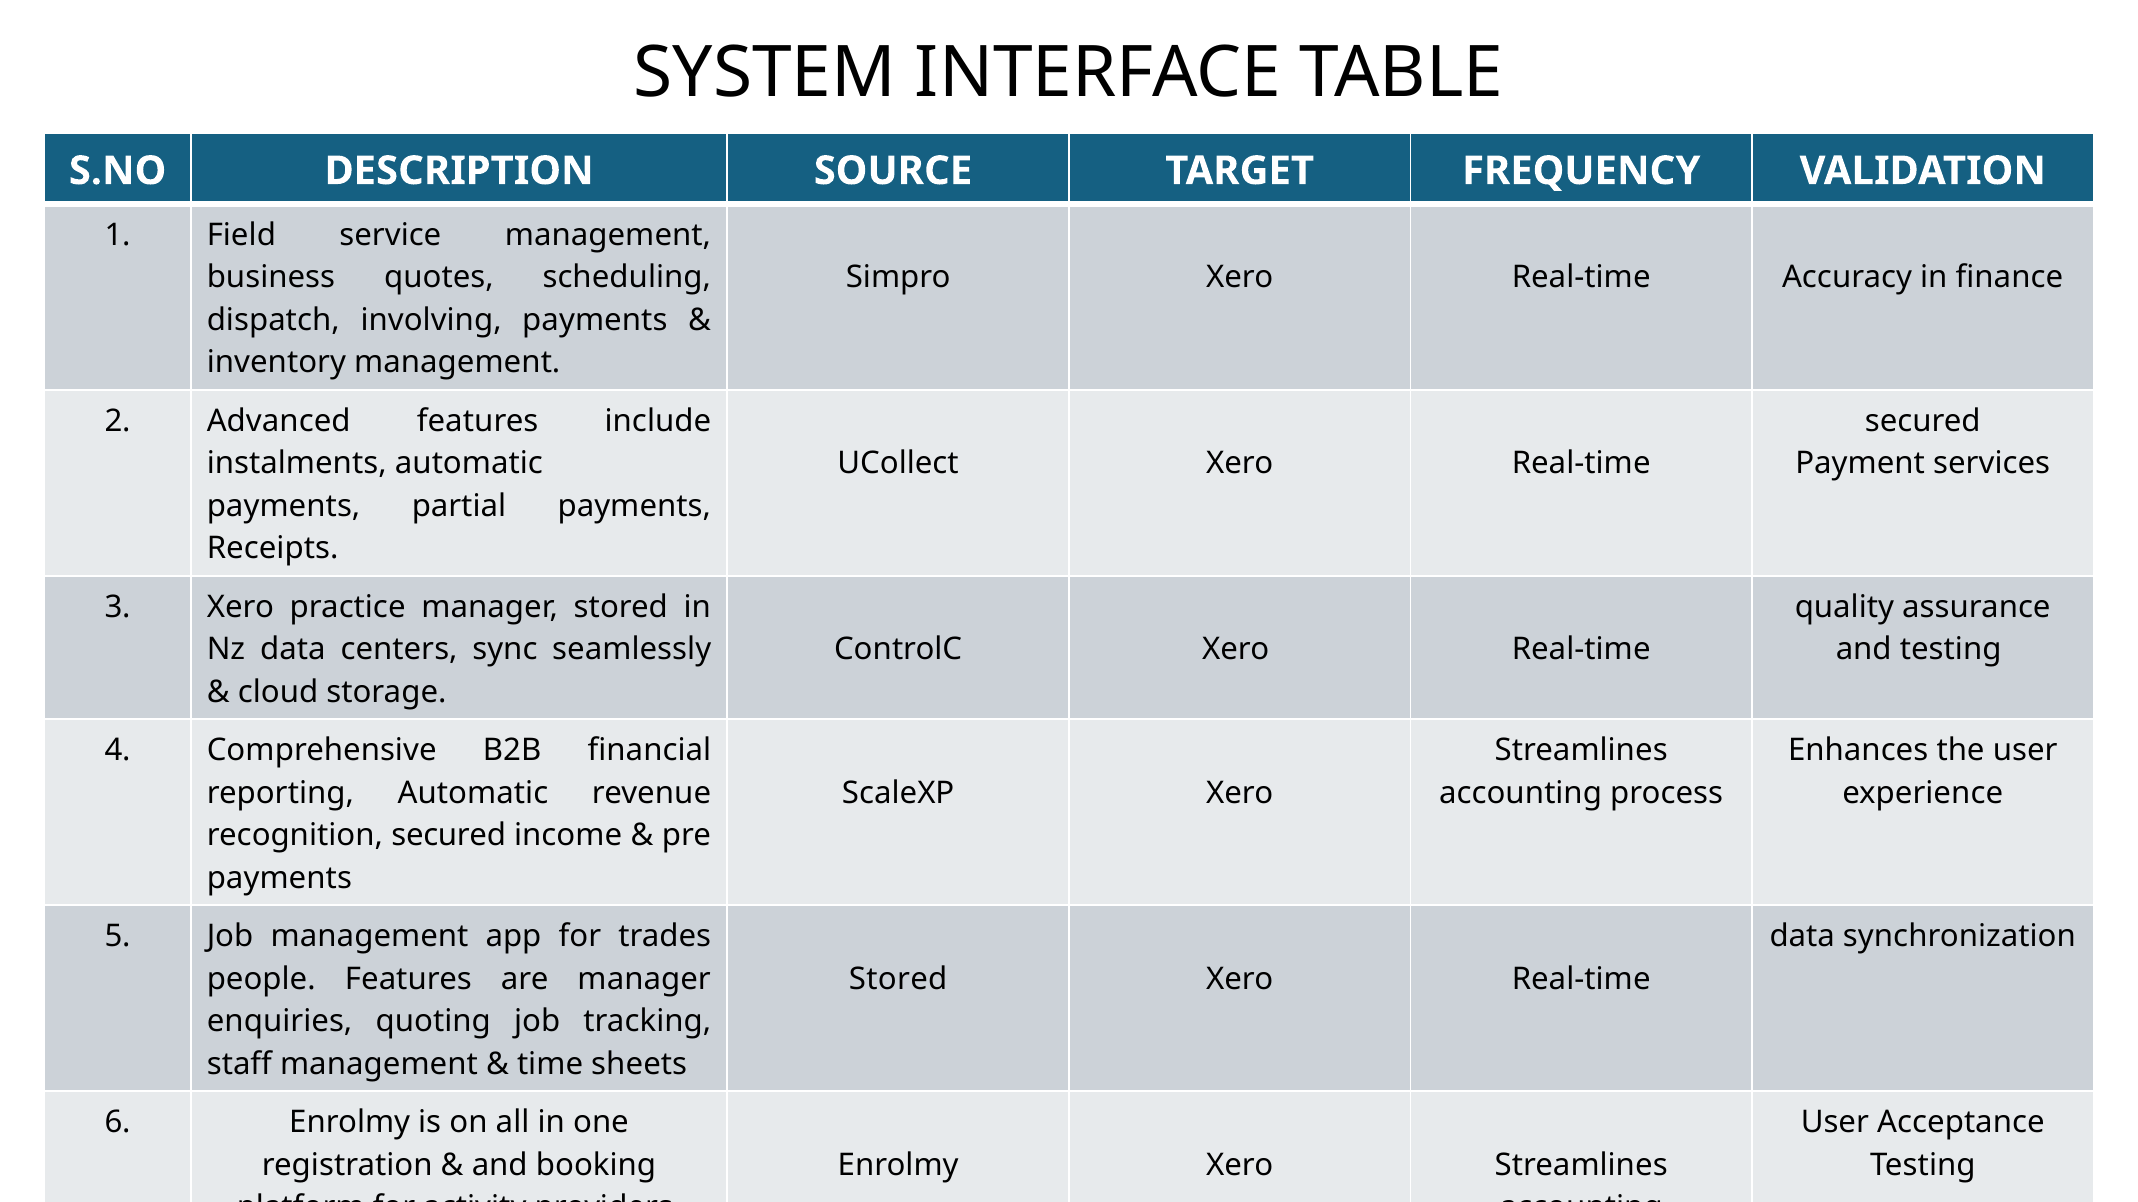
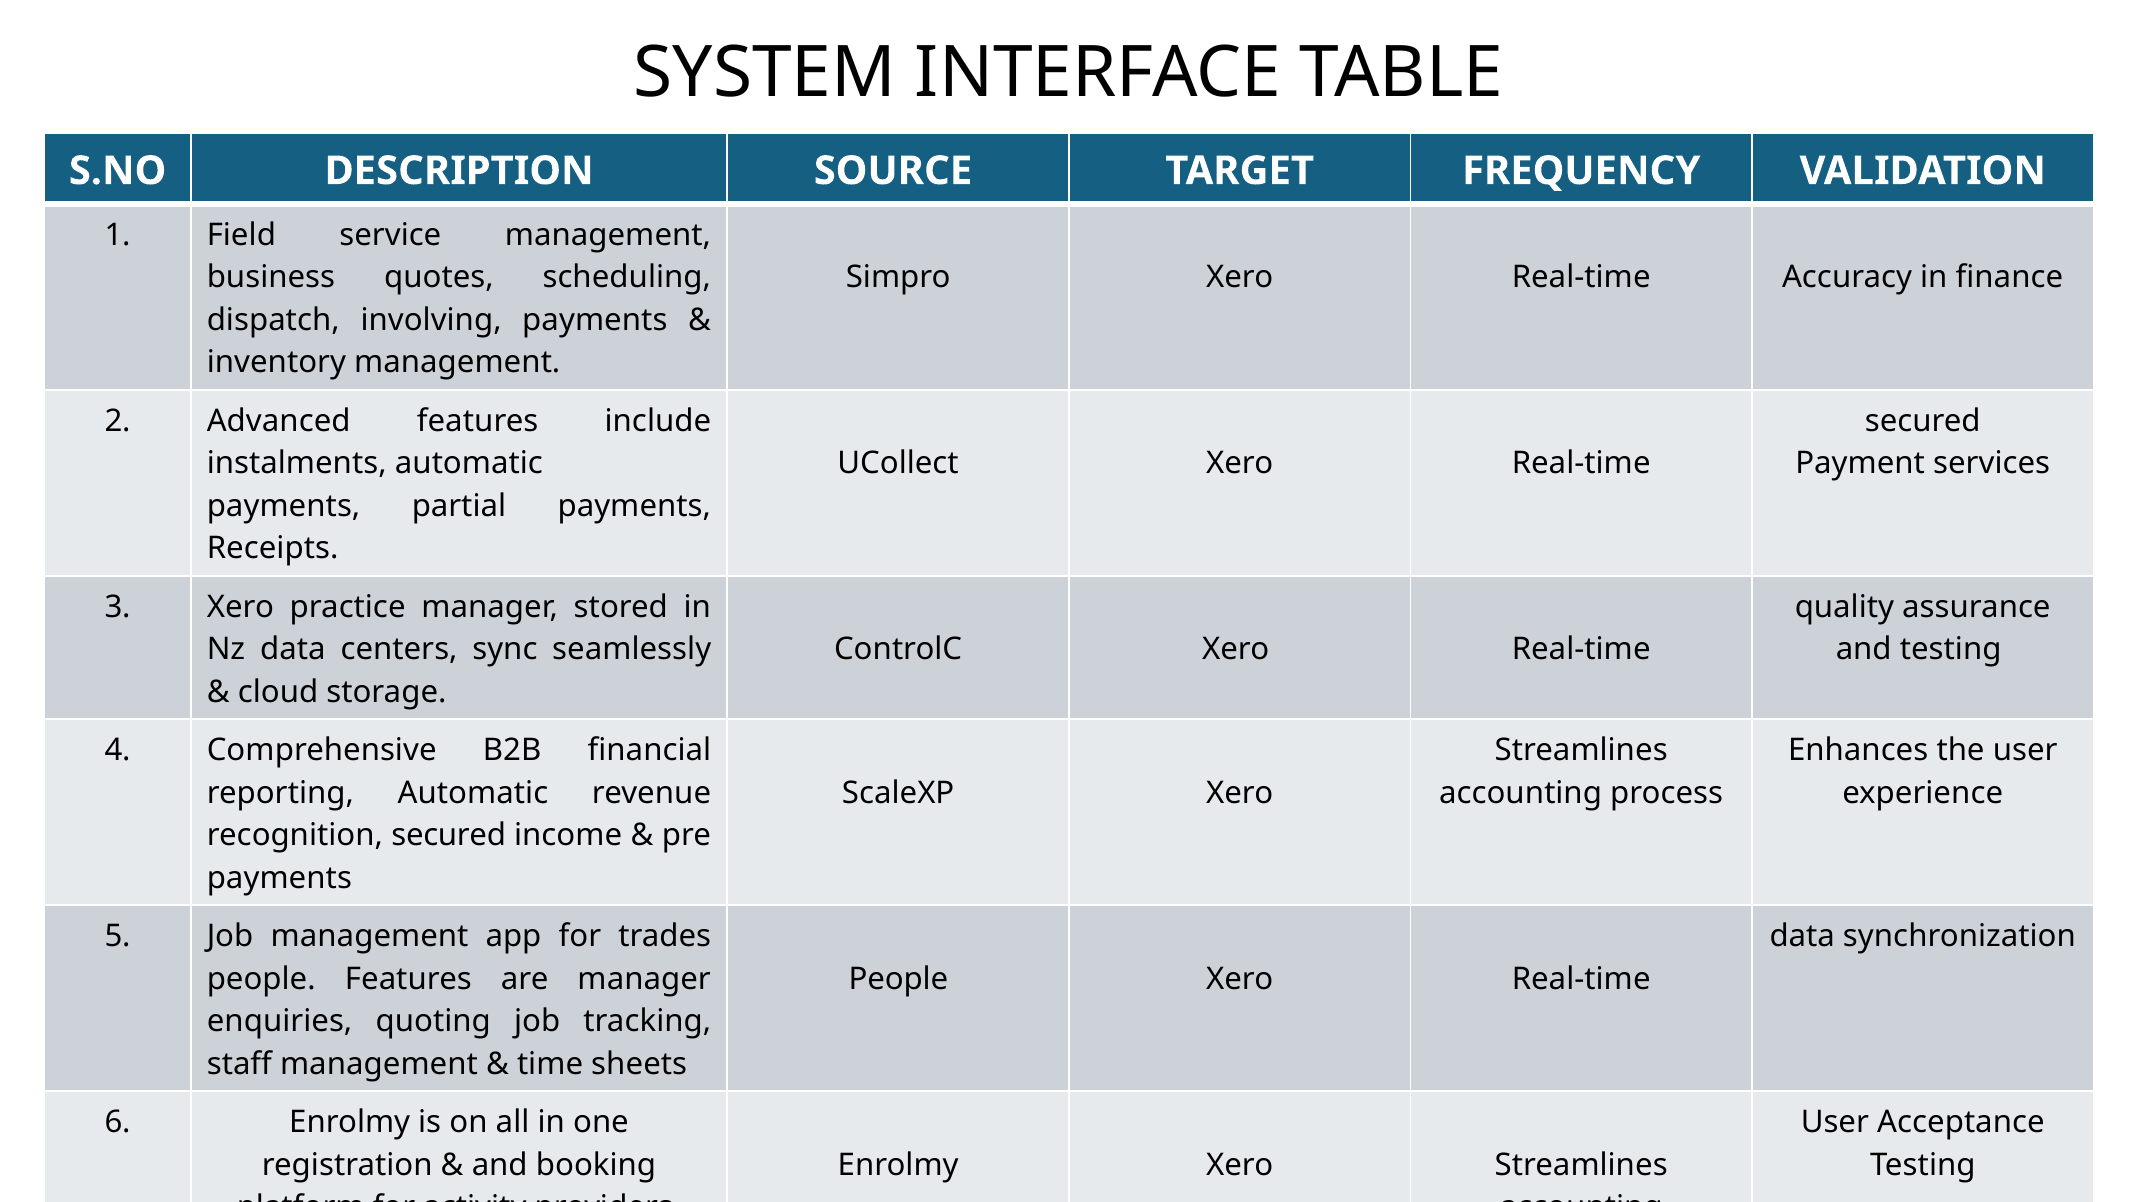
Stored: Stored -> People (898, 979)
